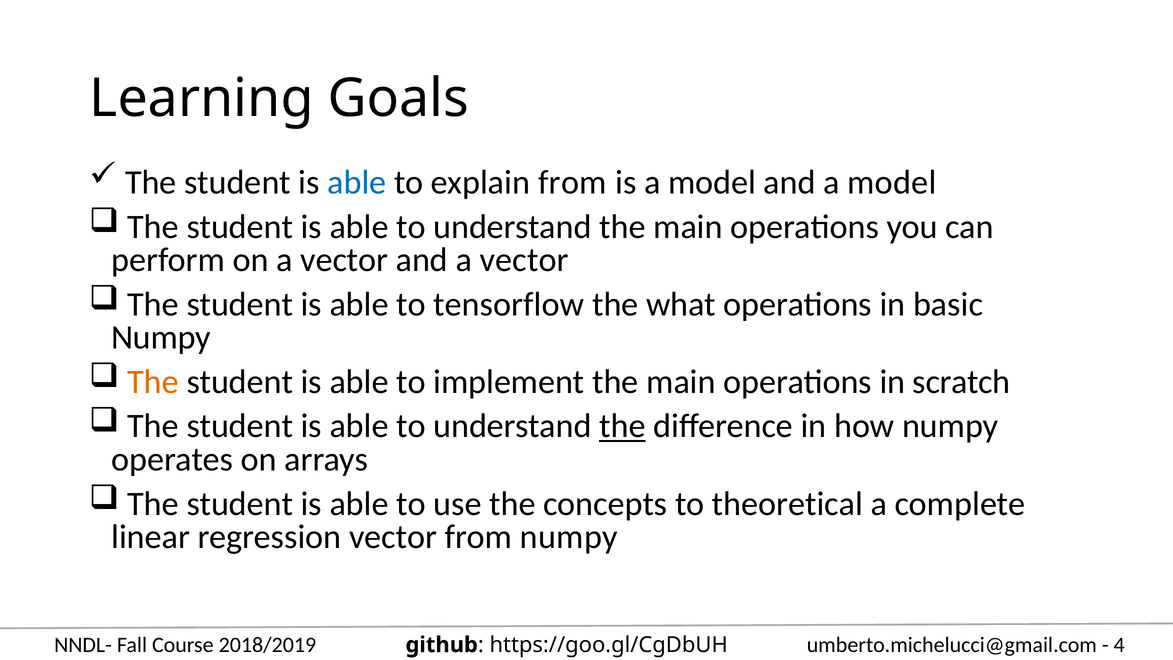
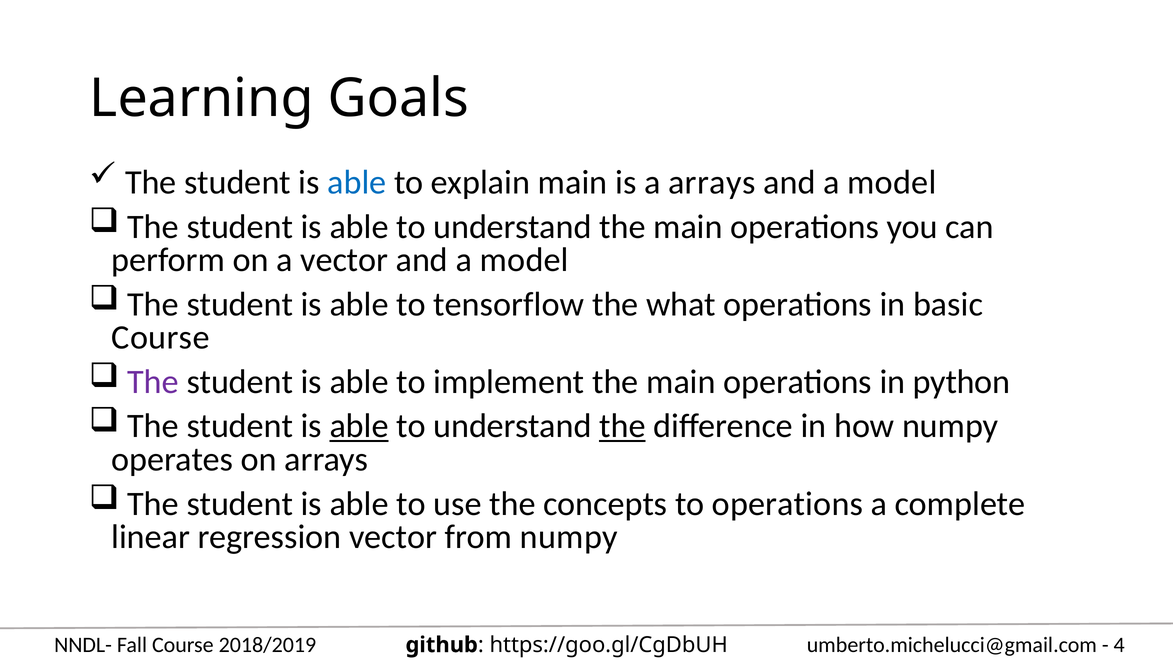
explain from: from -> main (573, 182)
is a model: model -> arrays (712, 182)
vector and a vector: vector -> model (524, 260)
Numpy: Numpy -> Course (161, 337)
The colour: orange -> purple (153, 382)
scratch: scratch -> python (961, 382)
able underline: none -> present (359, 426)
to theoretical: theoretical -> operations (787, 504)
